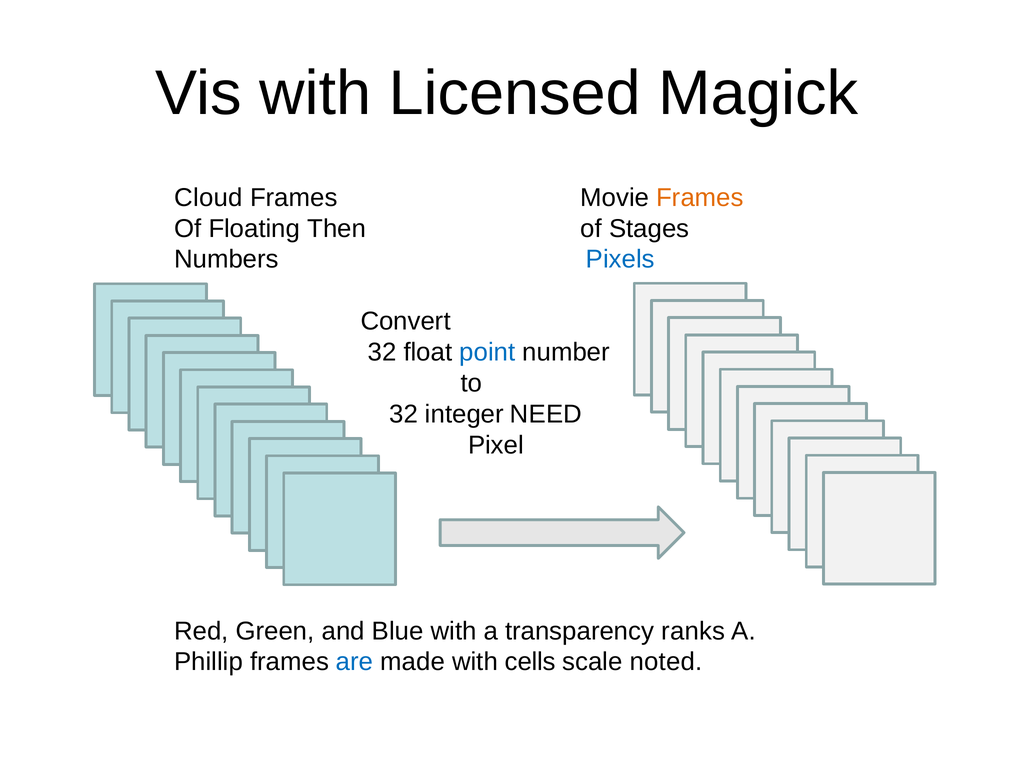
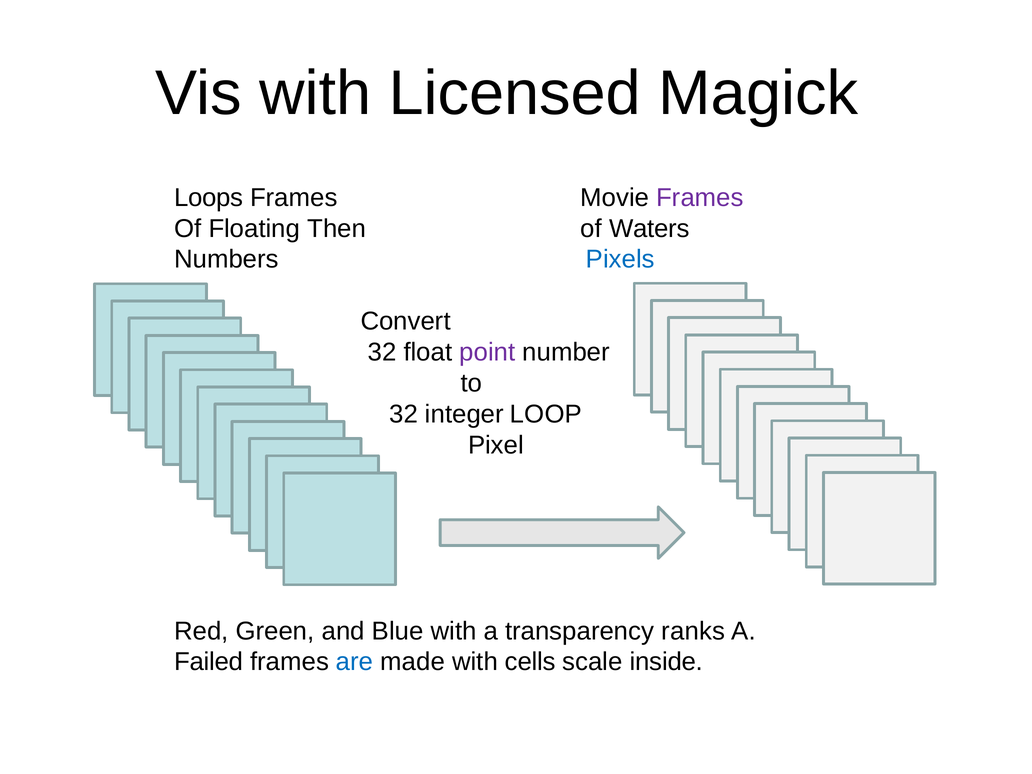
Cloud: Cloud -> Loops (209, 198)
Frames colour: orange -> purple (700, 198)
Stages: Stages -> Waters (649, 229)
point colour: blue -> purple (487, 352)
NEED: NEED -> LOOP (546, 414)
Phillip: Phillip -> Failed (209, 662)
noted: noted -> inside (666, 662)
